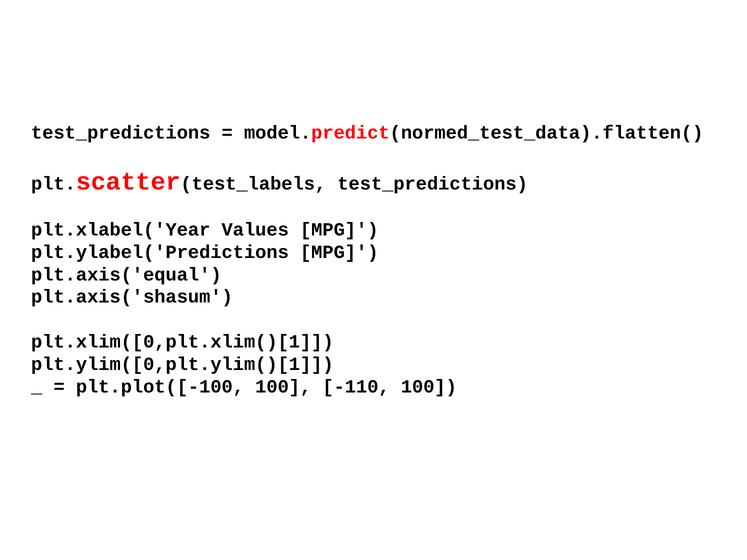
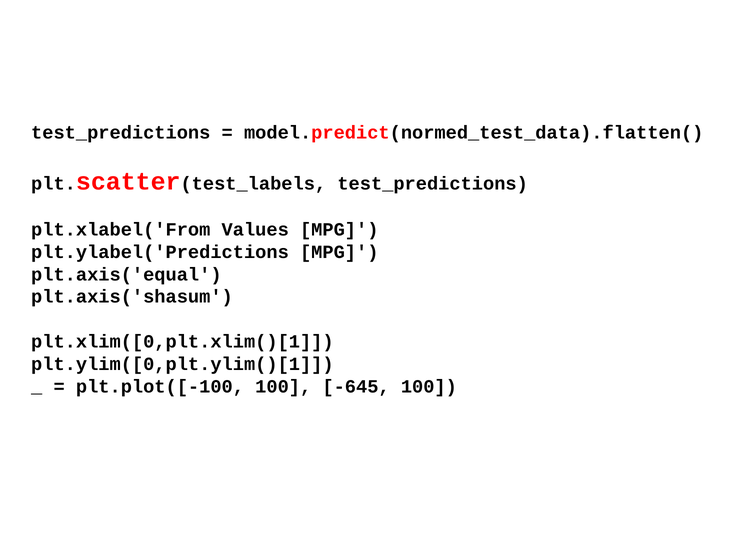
plt.xlabel('Year: plt.xlabel('Year -> plt.xlabel('From (121, 230)
-110: -110 -> -645 (356, 387)
